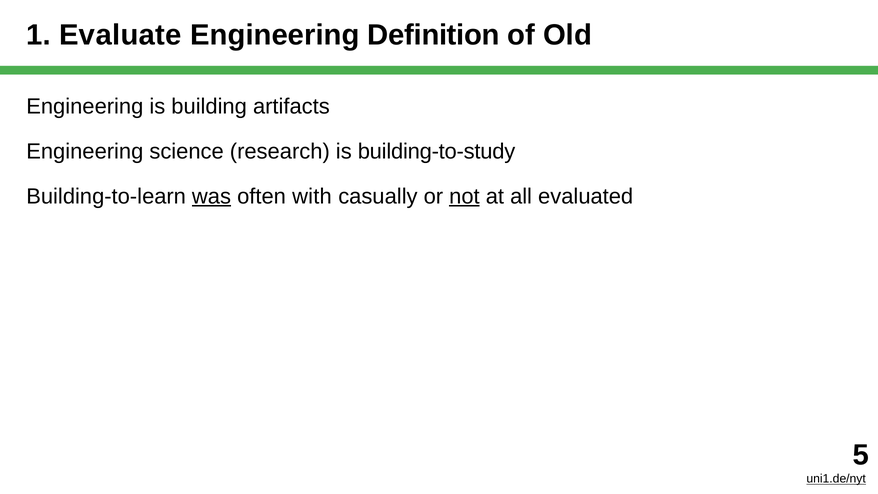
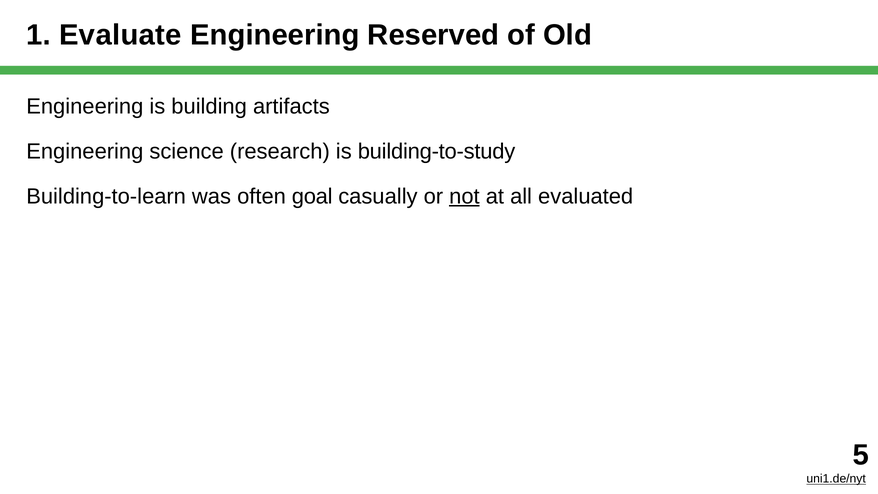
Definition: Definition -> Reserved (433, 35)
was underline: present -> none (212, 196)
with: with -> goal (312, 196)
